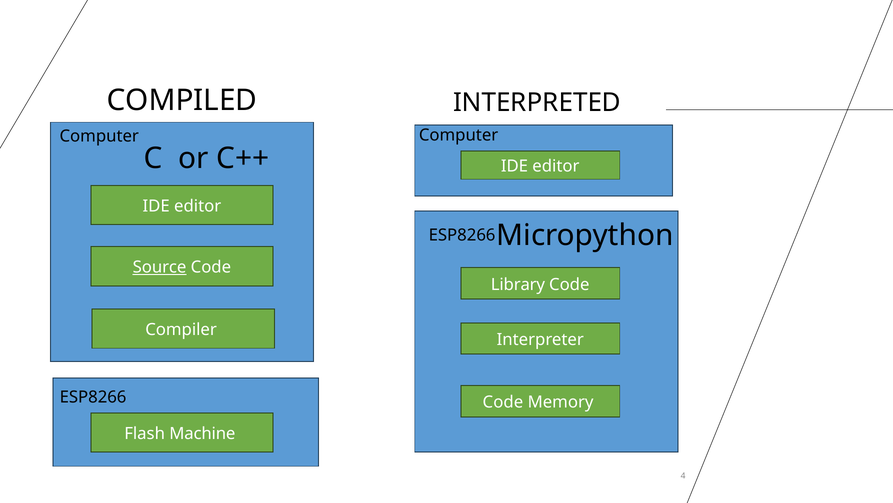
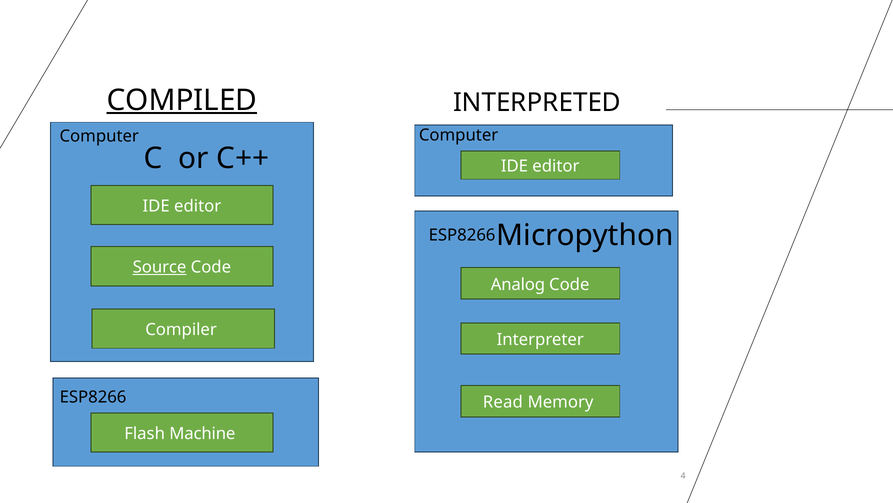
COMPILED underline: none -> present (182, 100)
Library: Library -> Analog (518, 284)
Code: Code -> Read (503, 402)
